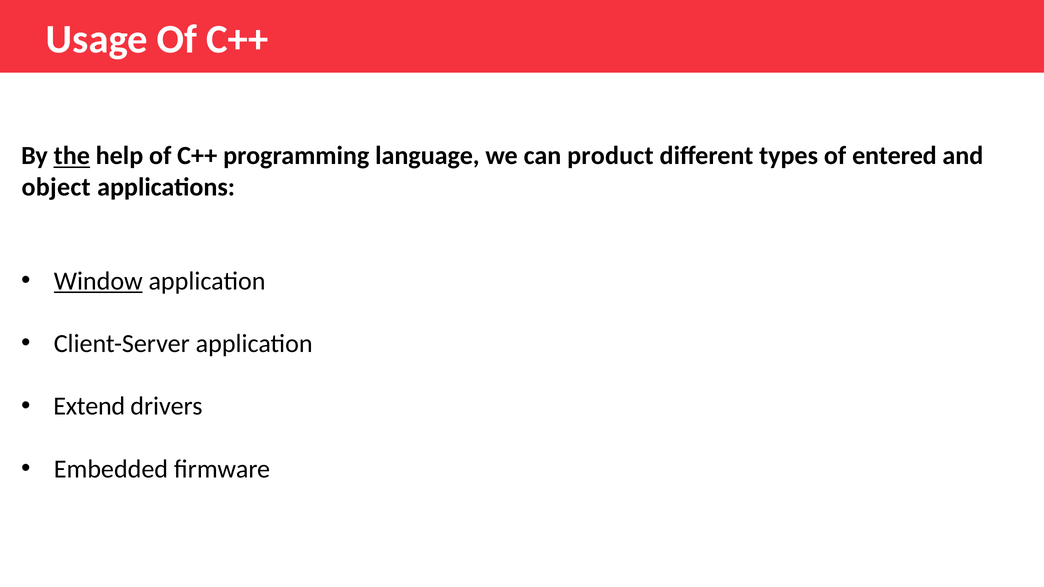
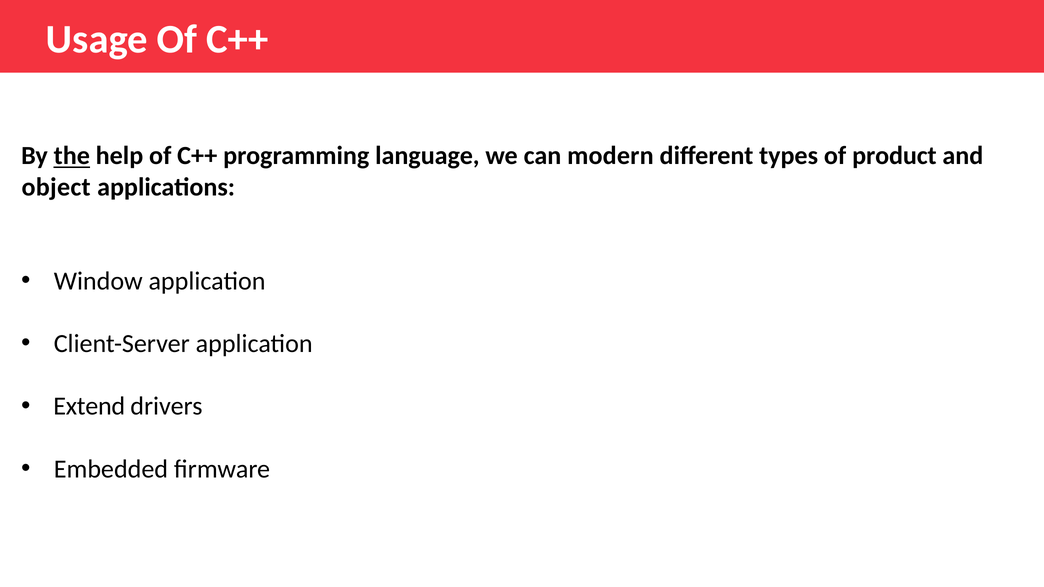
product: product -> modern (610, 156)
entered: entered -> product (894, 156)
Window underline: present -> none (98, 281)
